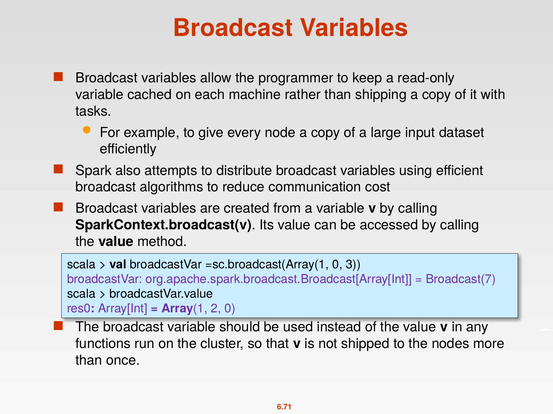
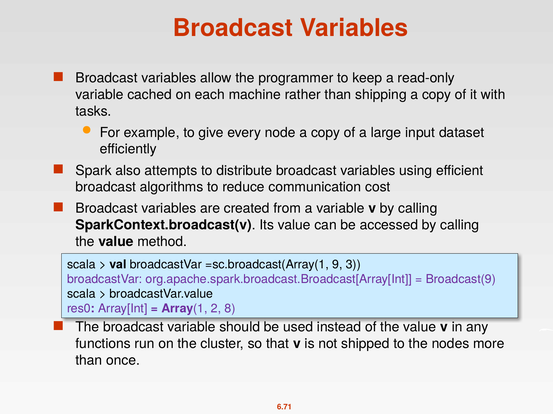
=sc.broadcast(Array(1 0: 0 -> 9 (337, 265)
Broadcast(7: Broadcast(7 -> Broadcast(9 (461, 280)
2 0: 0 -> 8 (230, 309)
